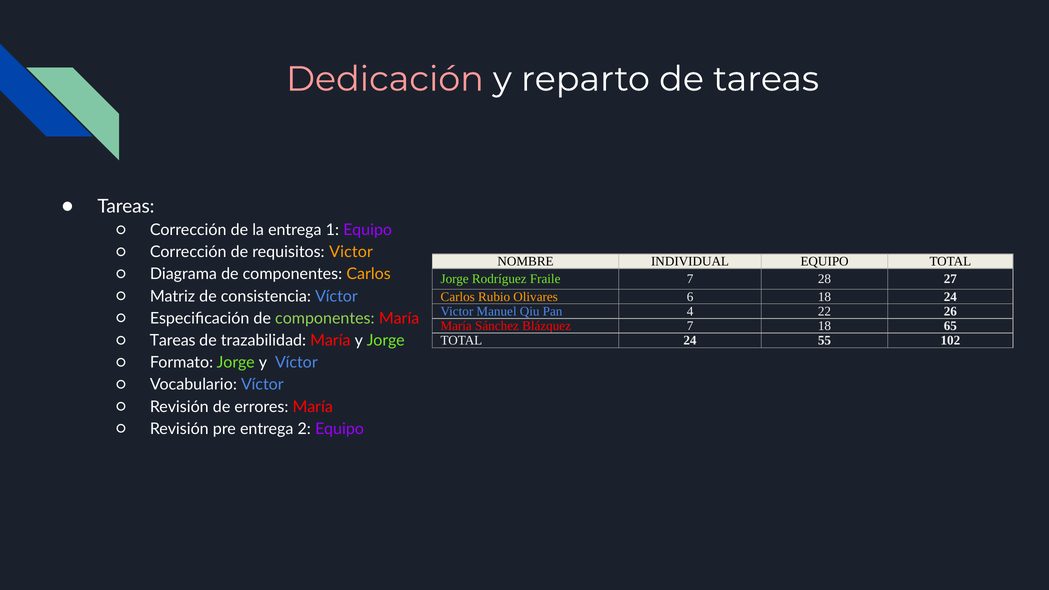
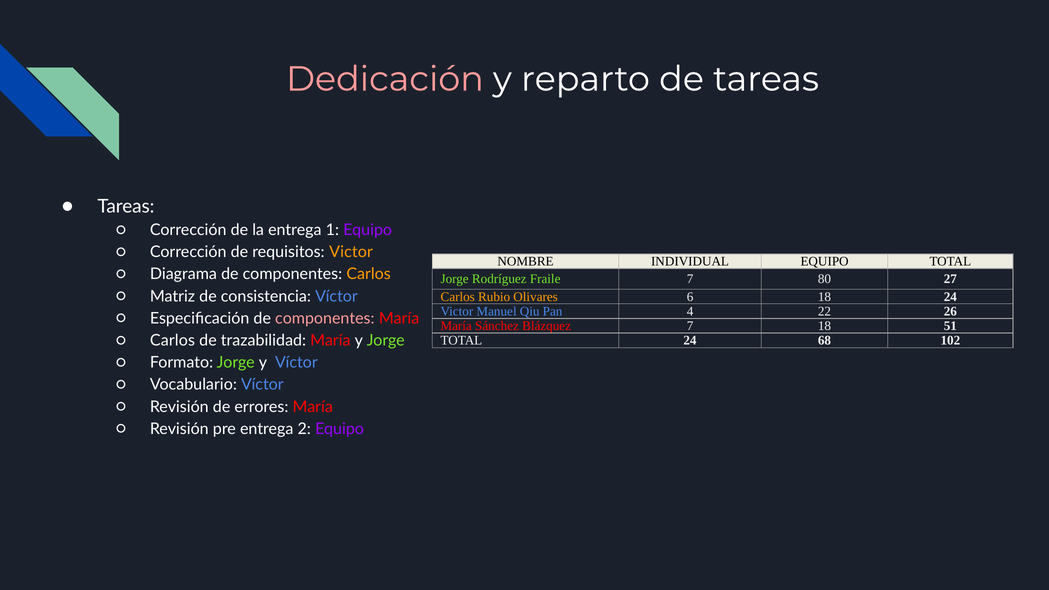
28: 28 -> 80 (824, 279)
componentes colour: light green -> pink (325, 318)
65: 65 -> 51 (950, 326)
Tareas: Tareas -> Carlos (172, 341)
55: 55 -> 68 (824, 340)
